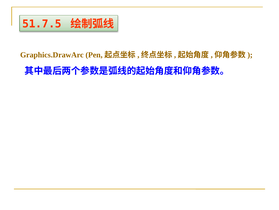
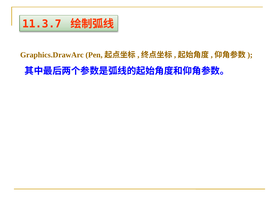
51.7.5: 51.7.5 -> 11.3.7 (42, 24)
